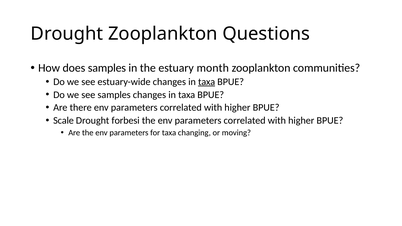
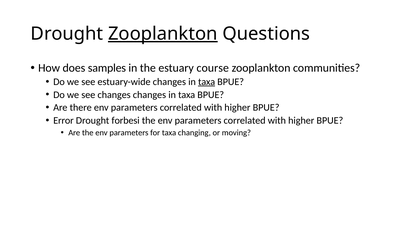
Zooplankton underline: none -> present (163, 34)
month: month -> course (213, 68)
see samples: samples -> changes (114, 95)
Scale: Scale -> Error (63, 121)
